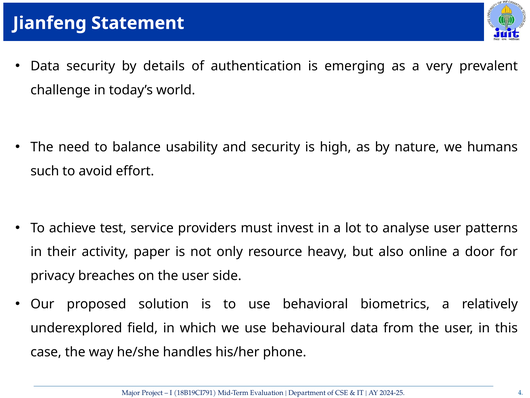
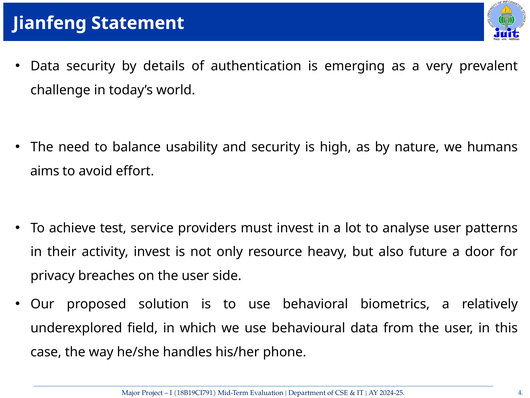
such: such -> aims (45, 171)
activity paper: paper -> invest (152, 252)
online: online -> future (428, 252)
